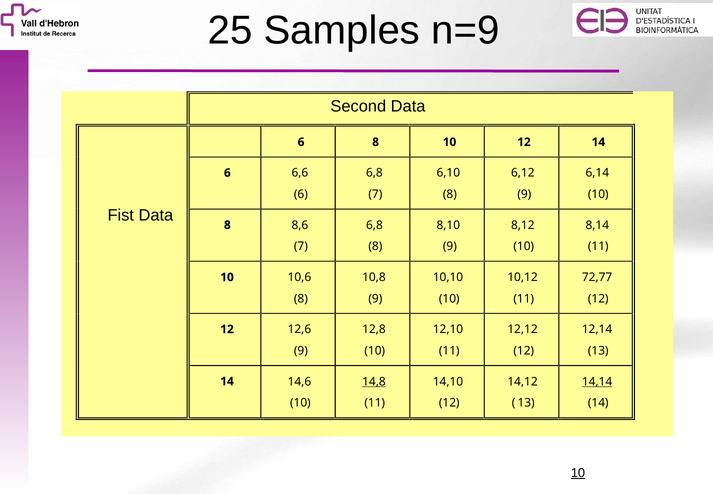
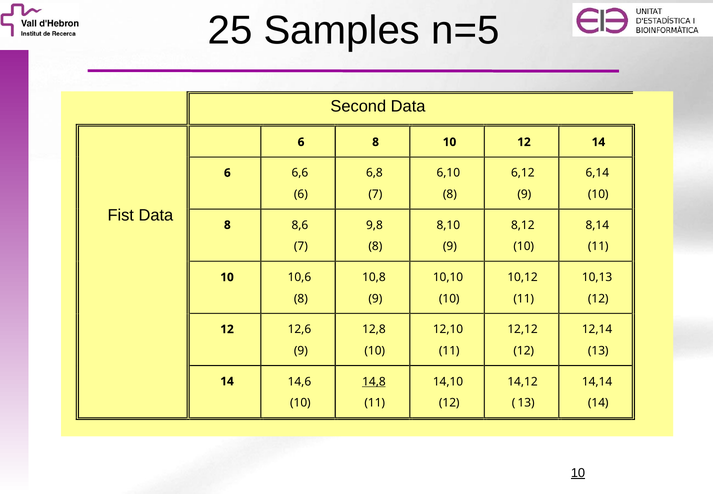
n=9: n=9 -> n=5 (465, 30)
6,8: 6,8 -> 9,8 (374, 225)
72,77: 72,77 -> 10,13 (597, 277)
14,14 underline: present -> none (597, 381)
